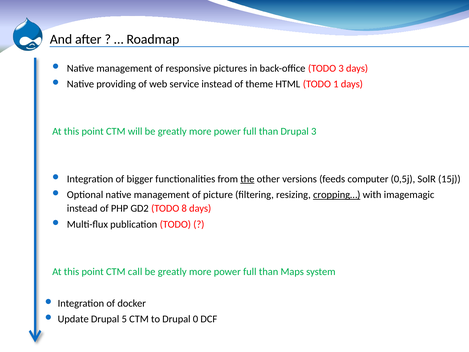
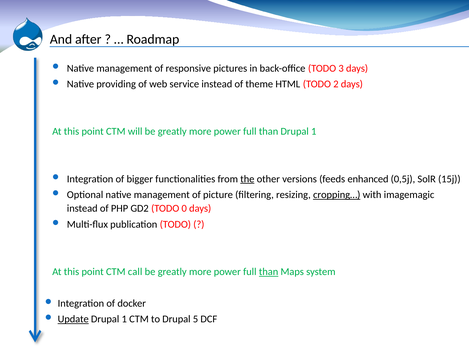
1: 1 -> 2 (336, 84)
than Drupal 3: 3 -> 1 (314, 131)
computer: computer -> enhanced (368, 179)
8: 8 -> 0 (184, 208)
than underline: none -> present (269, 272)
Update underline: none -> present (73, 319)
5: 5 -> 1 (124, 319)
0: 0 -> 5 (196, 319)
